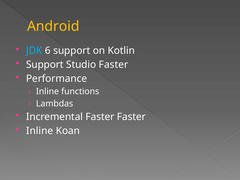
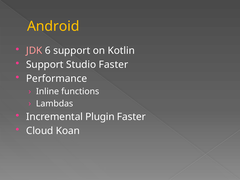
JDK colour: light blue -> pink (34, 51)
Incremental Faster: Faster -> Plugin (100, 117)
Inline: Inline -> Cloud (40, 131)
